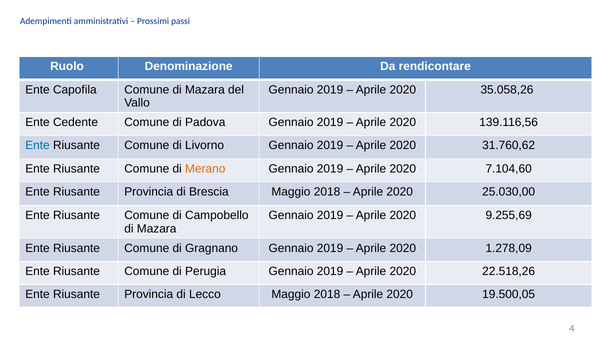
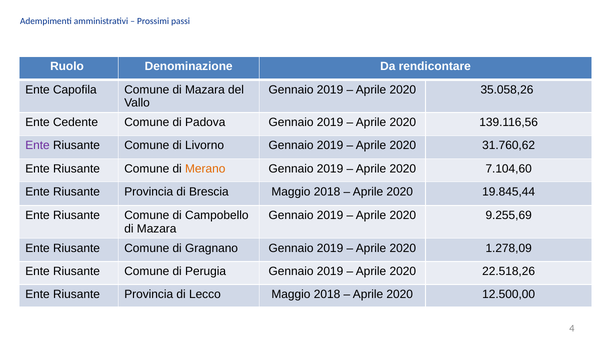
Ente colour: blue -> purple (37, 145)
25.030,00: 25.030,00 -> 19.845,44 (509, 192)
19.500,05: 19.500,05 -> 12.500,00 (509, 294)
